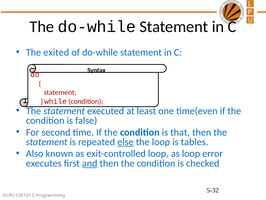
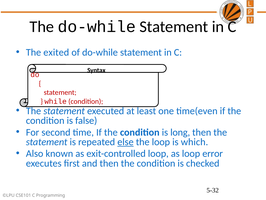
that: that -> long (180, 132)
tables: tables -> which (195, 142)
and underline: present -> none (90, 163)
